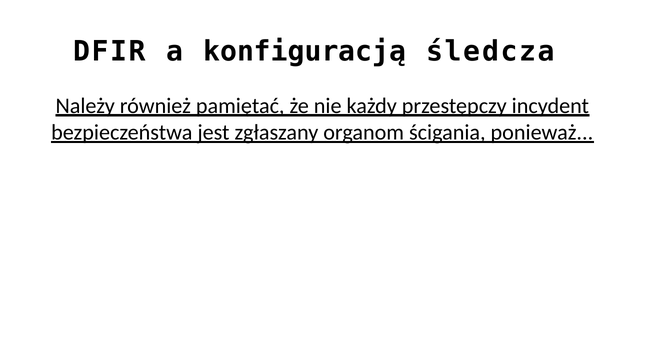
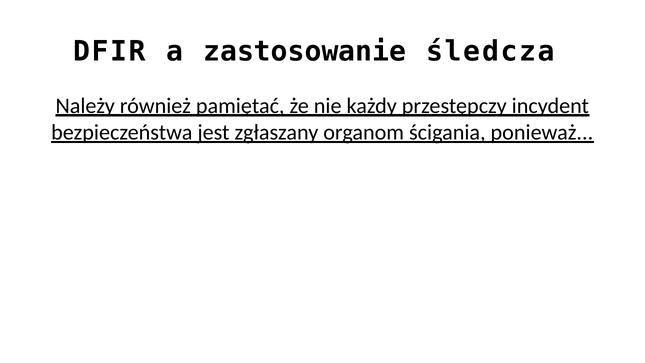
konfiguracją: konfiguracją -> zastosowanie (305, 51)
